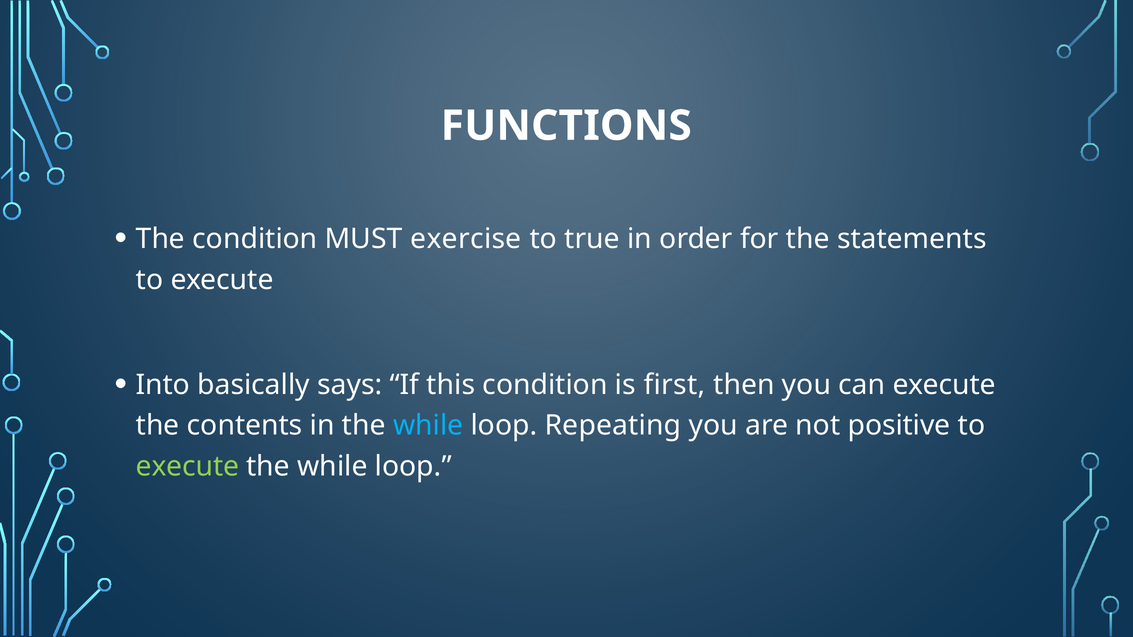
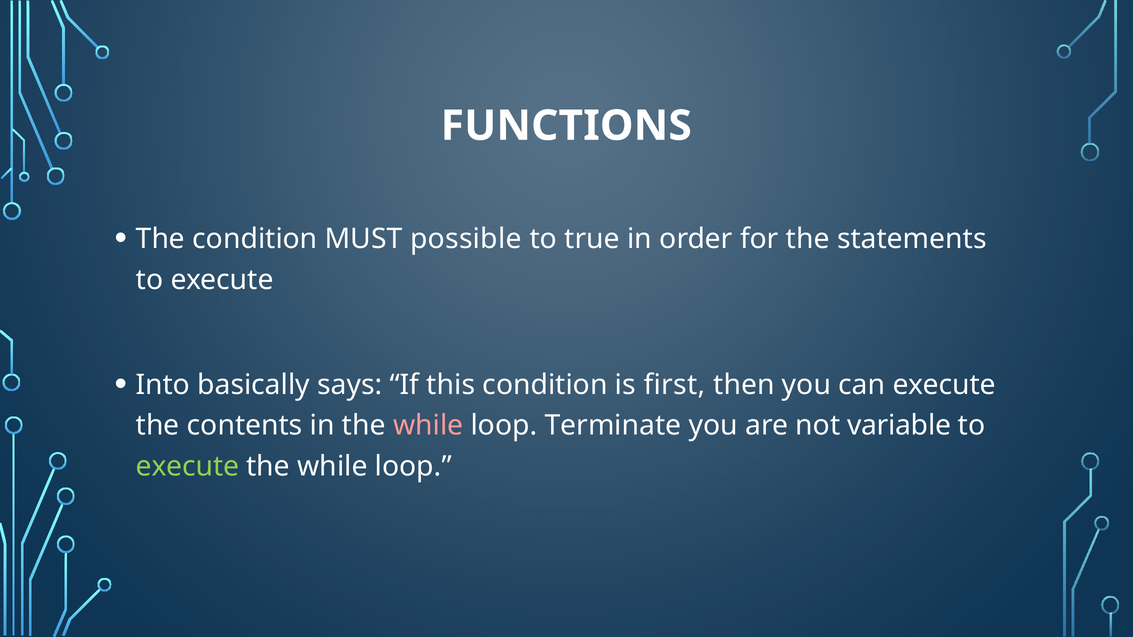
exercise: exercise -> possible (466, 239)
while colour: light blue -> pink (428, 426)
Repeating: Repeating -> Terminate (613, 426)
positive: positive -> variable (899, 426)
